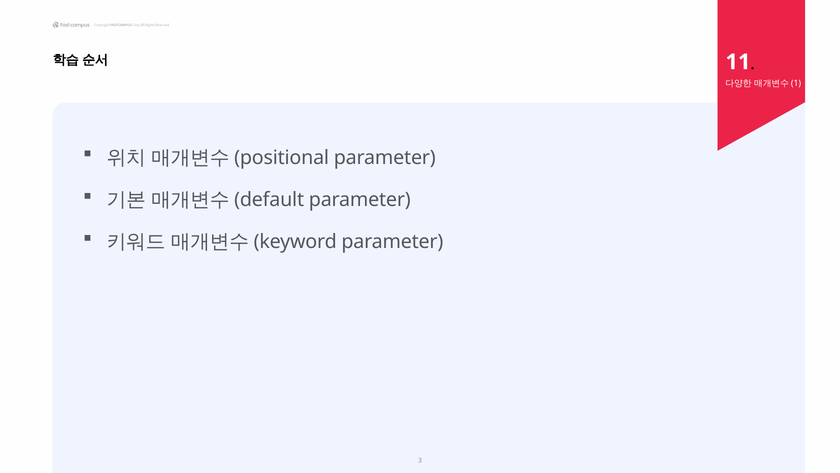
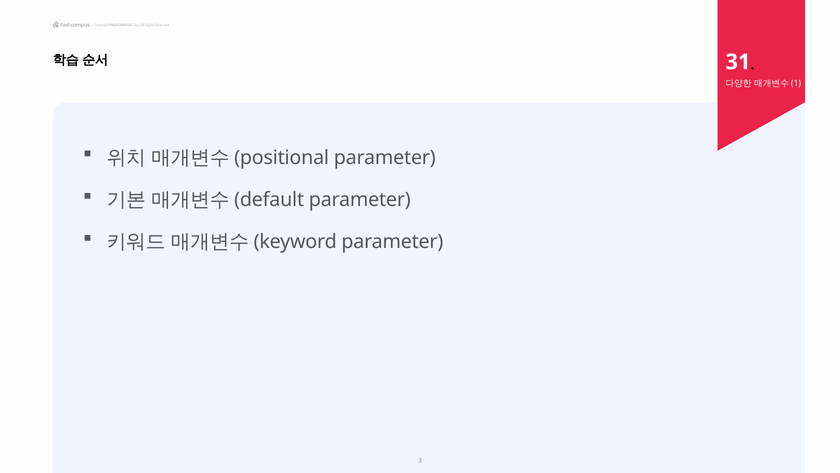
11: 11 -> 31 (738, 62)
